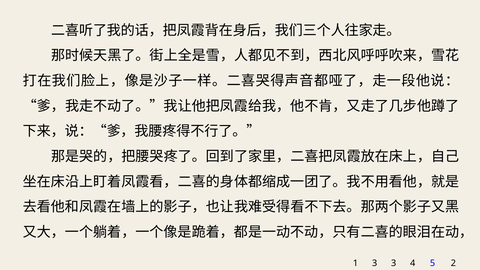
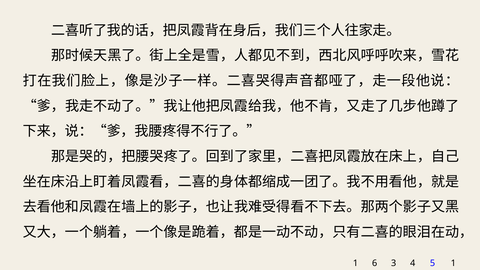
1 3: 3 -> 6 (375, 263)
4 2: 2 -> 1 (453, 263)
